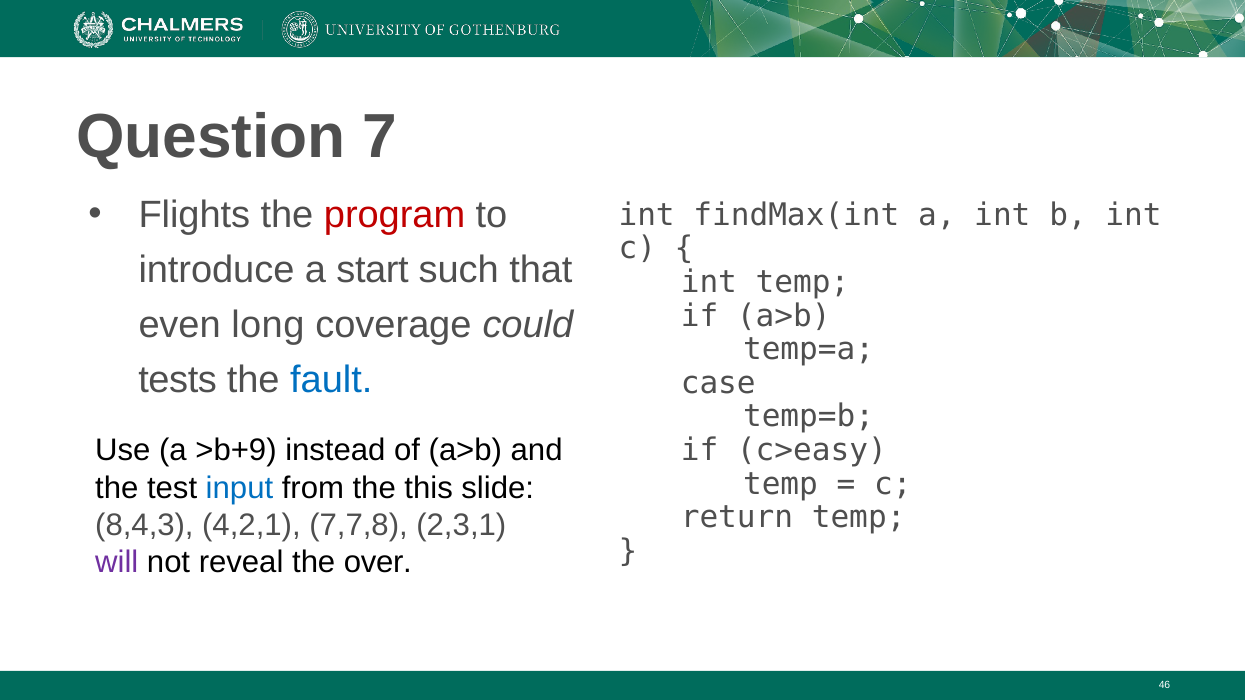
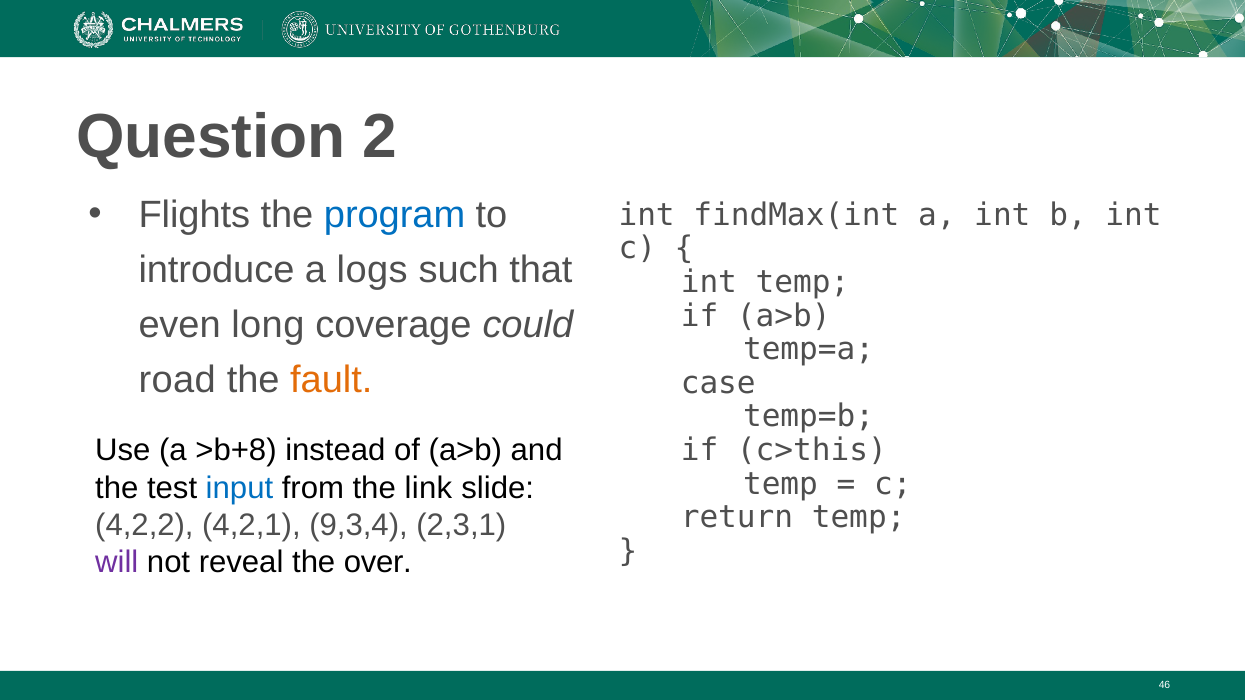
7: 7 -> 2 (380, 137)
program colour: red -> blue (395, 215)
start: start -> logs (372, 270)
tests: tests -> road (177, 380)
fault colour: blue -> orange (331, 380)
>b+9: >b+9 -> >b+8 (236, 451)
c>easy: c>easy -> c>this (812, 451)
this: this -> link (428, 488)
8,4,3: 8,4,3 -> 4,2,2 (144, 525)
7,7,8: 7,7,8 -> 9,3,4 (359, 525)
